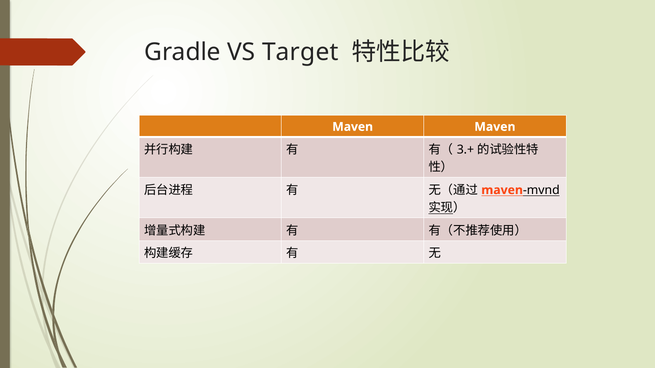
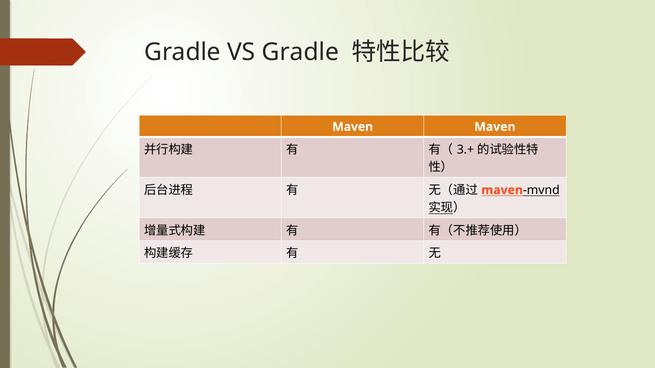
VS Target: Target -> Gradle (300, 52)
